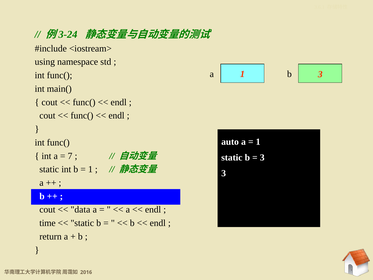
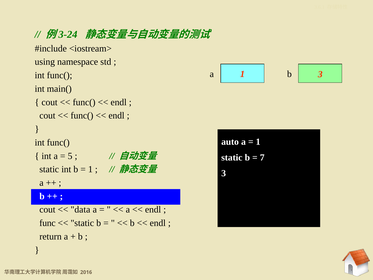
7: 7 -> 5 (70, 156)
3: 3 -> 7 (262, 157)
time: time -> func (47, 223)
